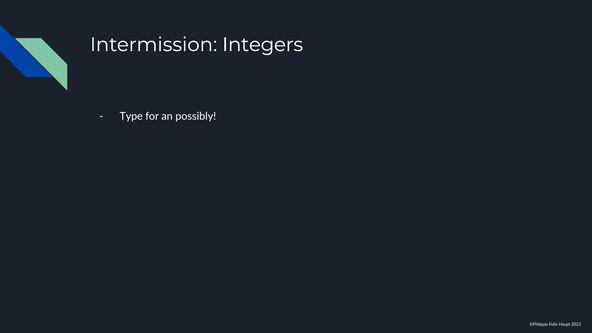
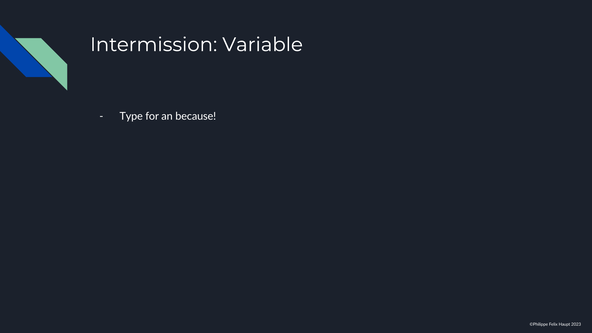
Integers: Integers -> Variable (263, 45)
possibly: possibly -> because (196, 116)
